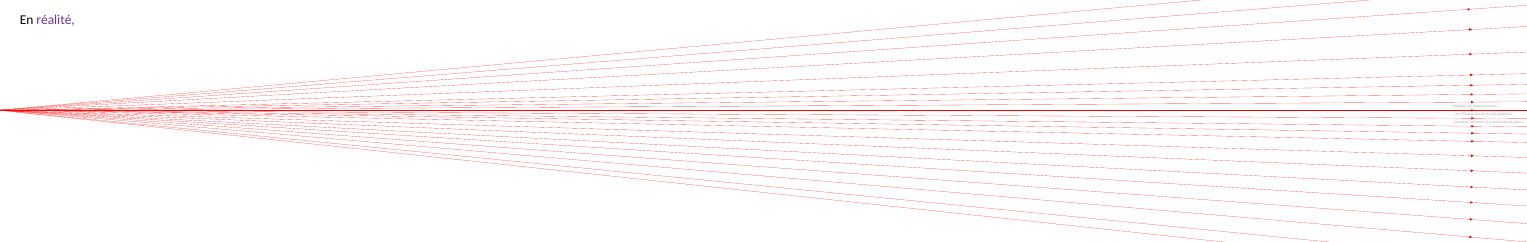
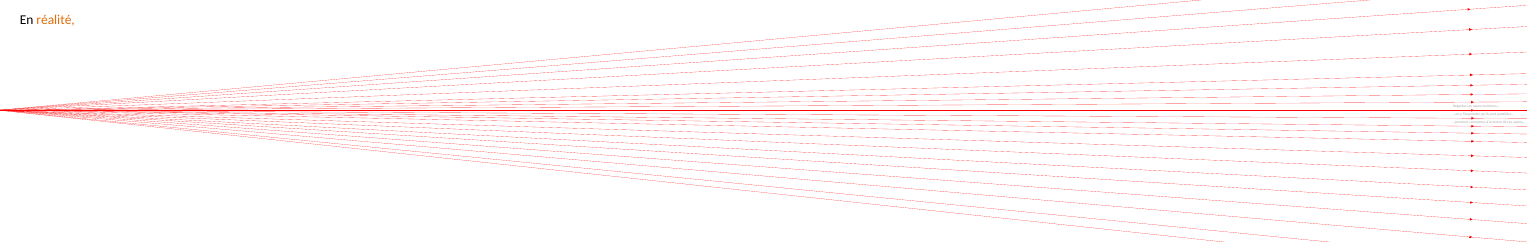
réalité colour: purple -> orange (56, 20)
